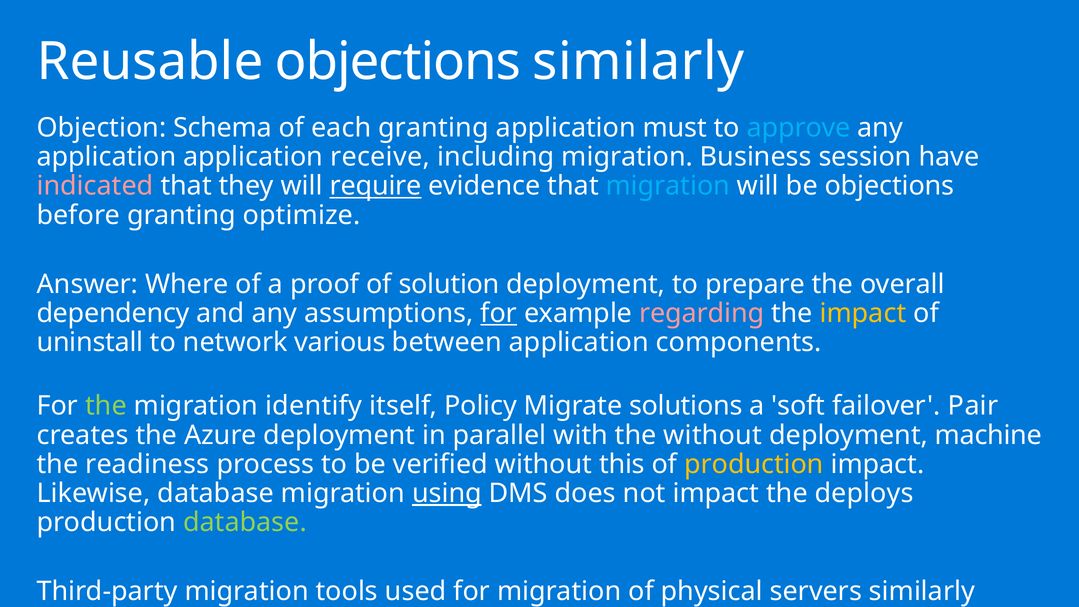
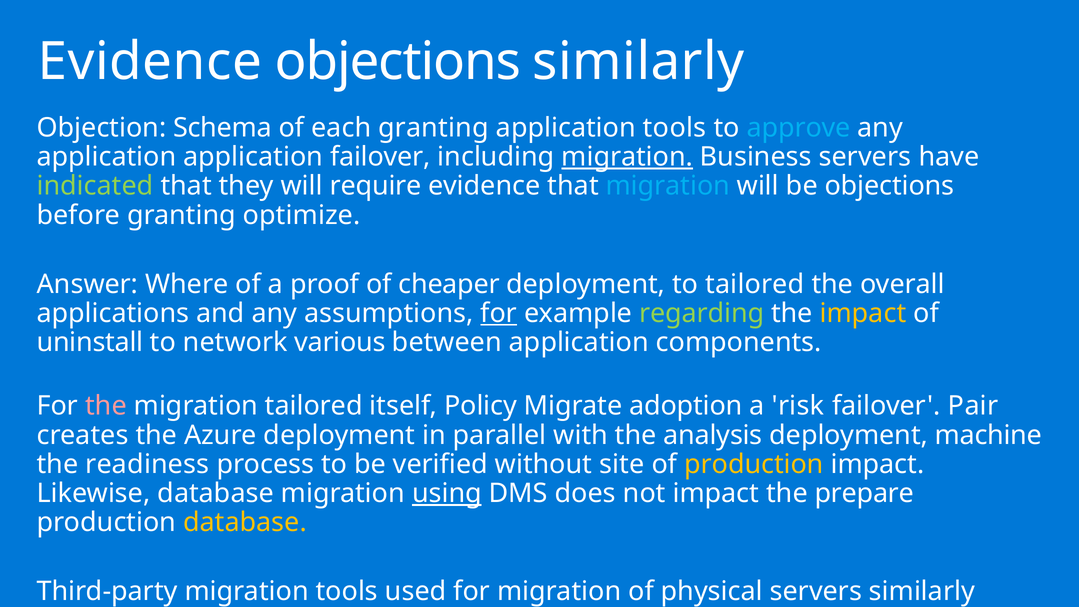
Reusable: Reusable -> Evidence (150, 62)
application must: must -> tools (675, 128)
application receive: receive -> failover (380, 157)
migration underline: none -> present (627, 157)
Business session: session -> servers (865, 157)
indicated colour: pink -> light green (95, 186)
require underline: present -> none (376, 186)
solution: solution -> cheaper (449, 284)
to prepare: prepare -> tailored (755, 284)
dependency: dependency -> applications (113, 313)
regarding colour: pink -> light green (702, 313)
the colour: light green -> pink (106, 406)
migration identify: identify -> tailored (314, 406)
solutions: solutions -> adoption (686, 406)
soft: soft -> risk (798, 406)
the without: without -> analysis (713, 435)
this: this -> site (622, 464)
deploys: deploys -> prepare (864, 493)
database colour: light green -> yellow (245, 522)
